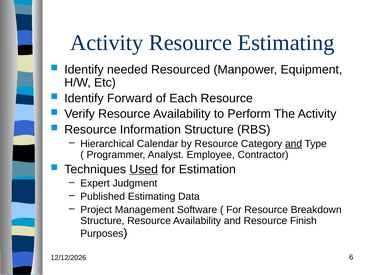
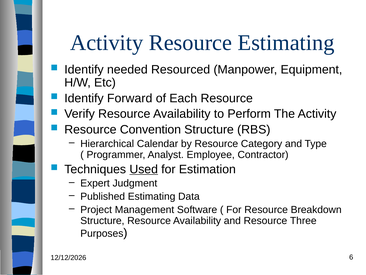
Information: Information -> Convention (150, 129)
and underline: present -> none (294, 143)
Finish: Finish -> Three (303, 220)
